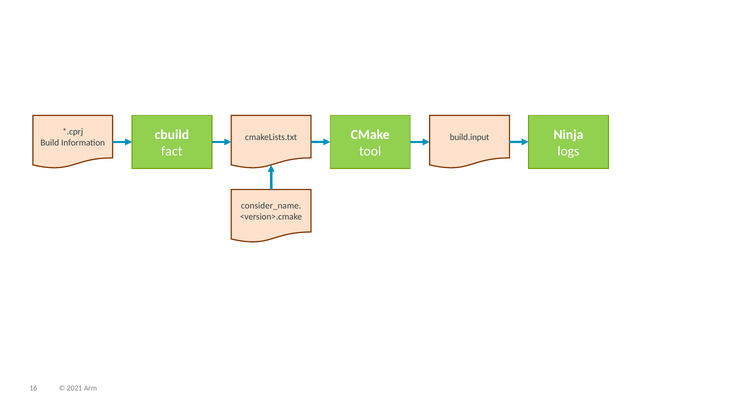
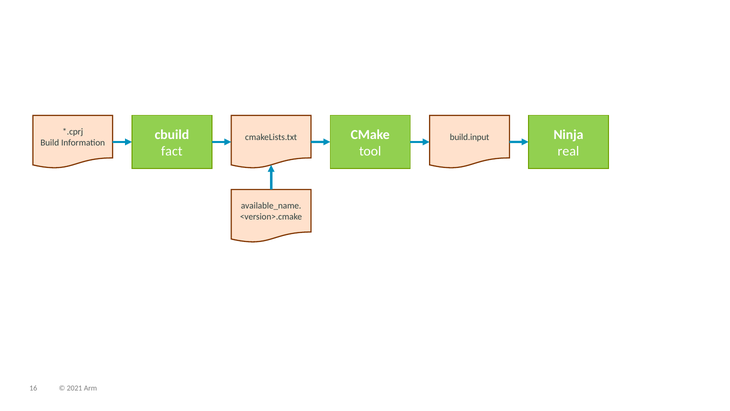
logs: logs -> real (568, 151)
consider_name: consider_name -> available_name (271, 206)
